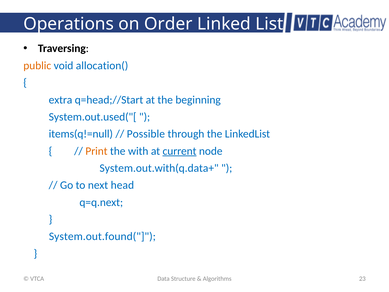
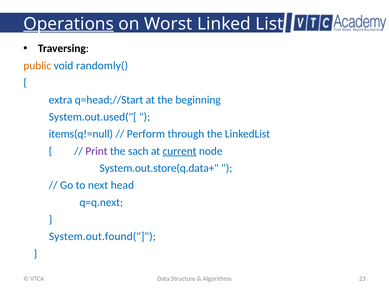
Operations underline: none -> present (69, 24)
Order: Order -> Worst (168, 24)
allocation(: allocation( -> randomly( (102, 66)
Possible: Possible -> Perform (146, 134)
Print colour: orange -> purple (96, 151)
with: with -> sach (138, 151)
System.out.with(q.data+: System.out.with(q.data+ -> System.out.store(q.data+ (159, 168)
